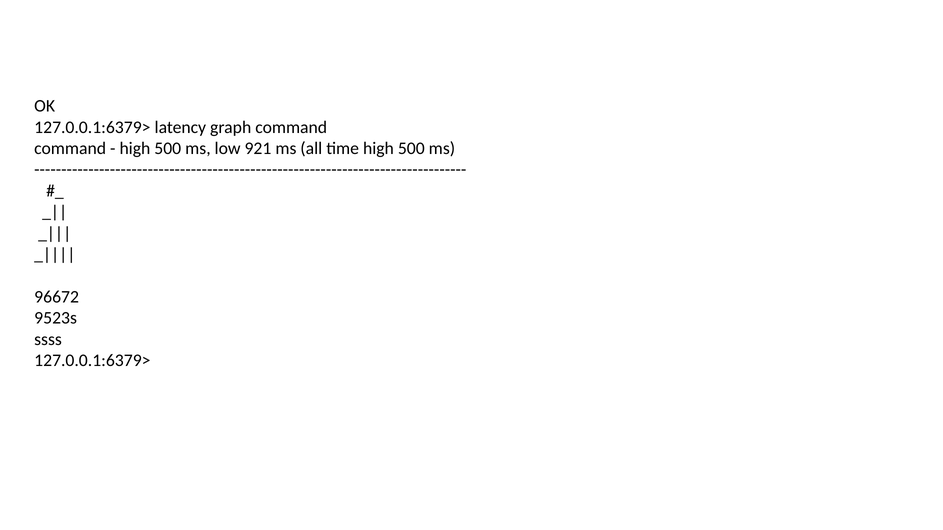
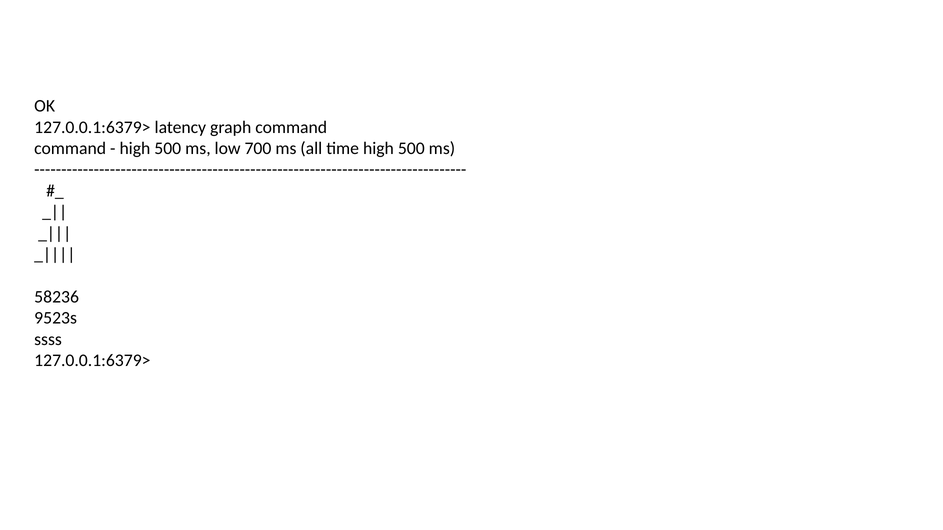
921: 921 -> 700 (258, 149)
96672: 96672 -> 58236 (57, 297)
